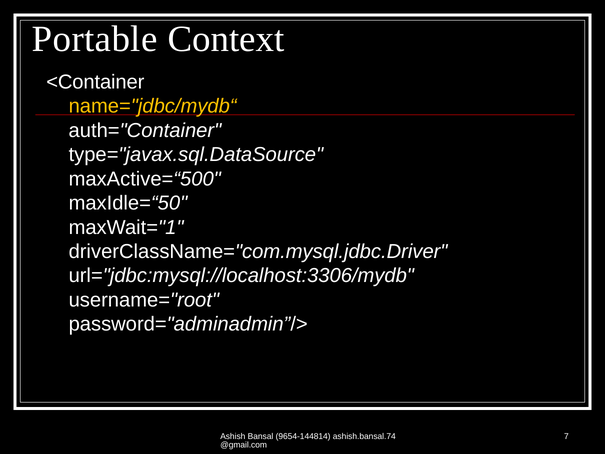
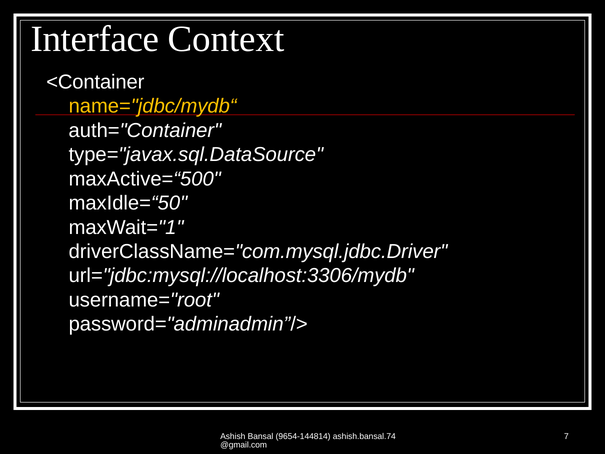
Portable: Portable -> Interface (95, 39)
